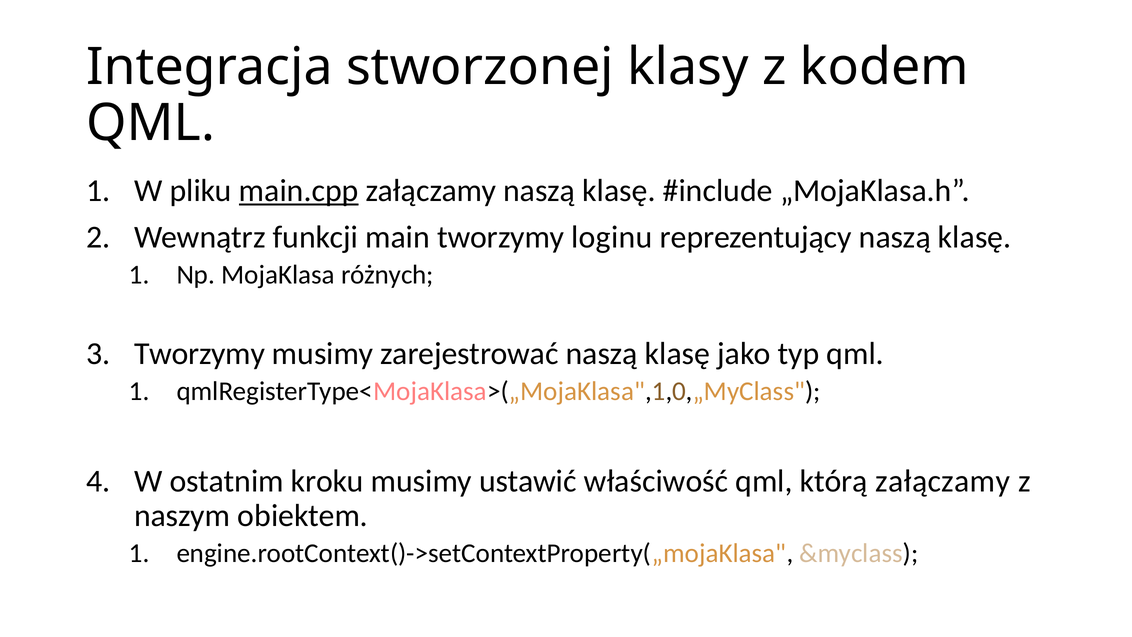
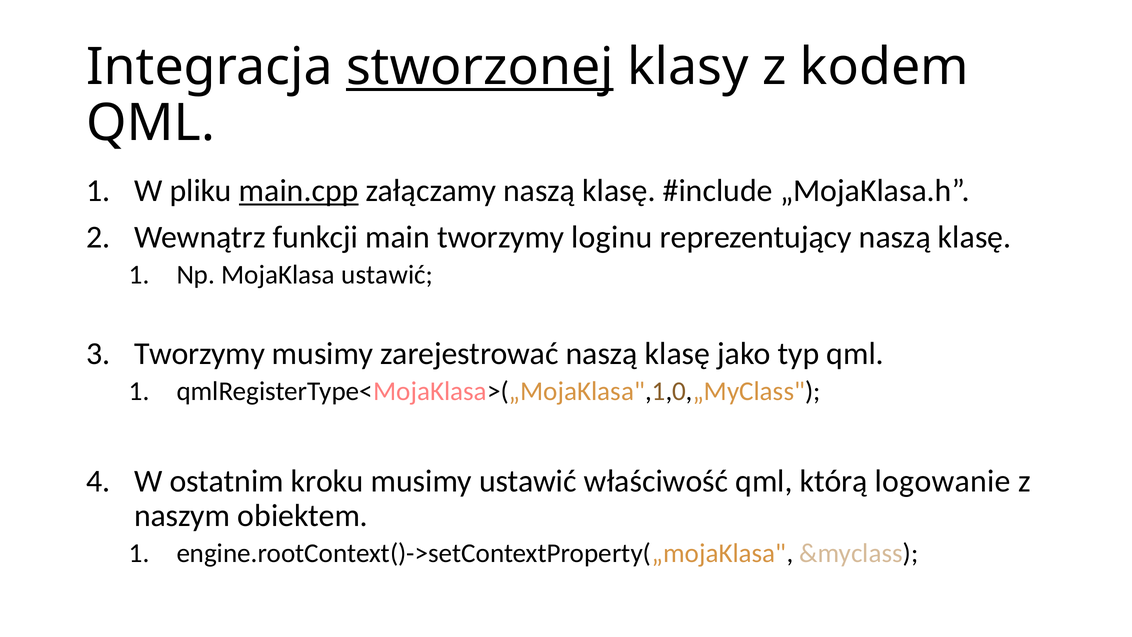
stworzonej underline: none -> present (480, 67)
MojaKlasa różnych: różnych -> ustawić (387, 275)
którą załączamy: załączamy -> logowanie (943, 481)
